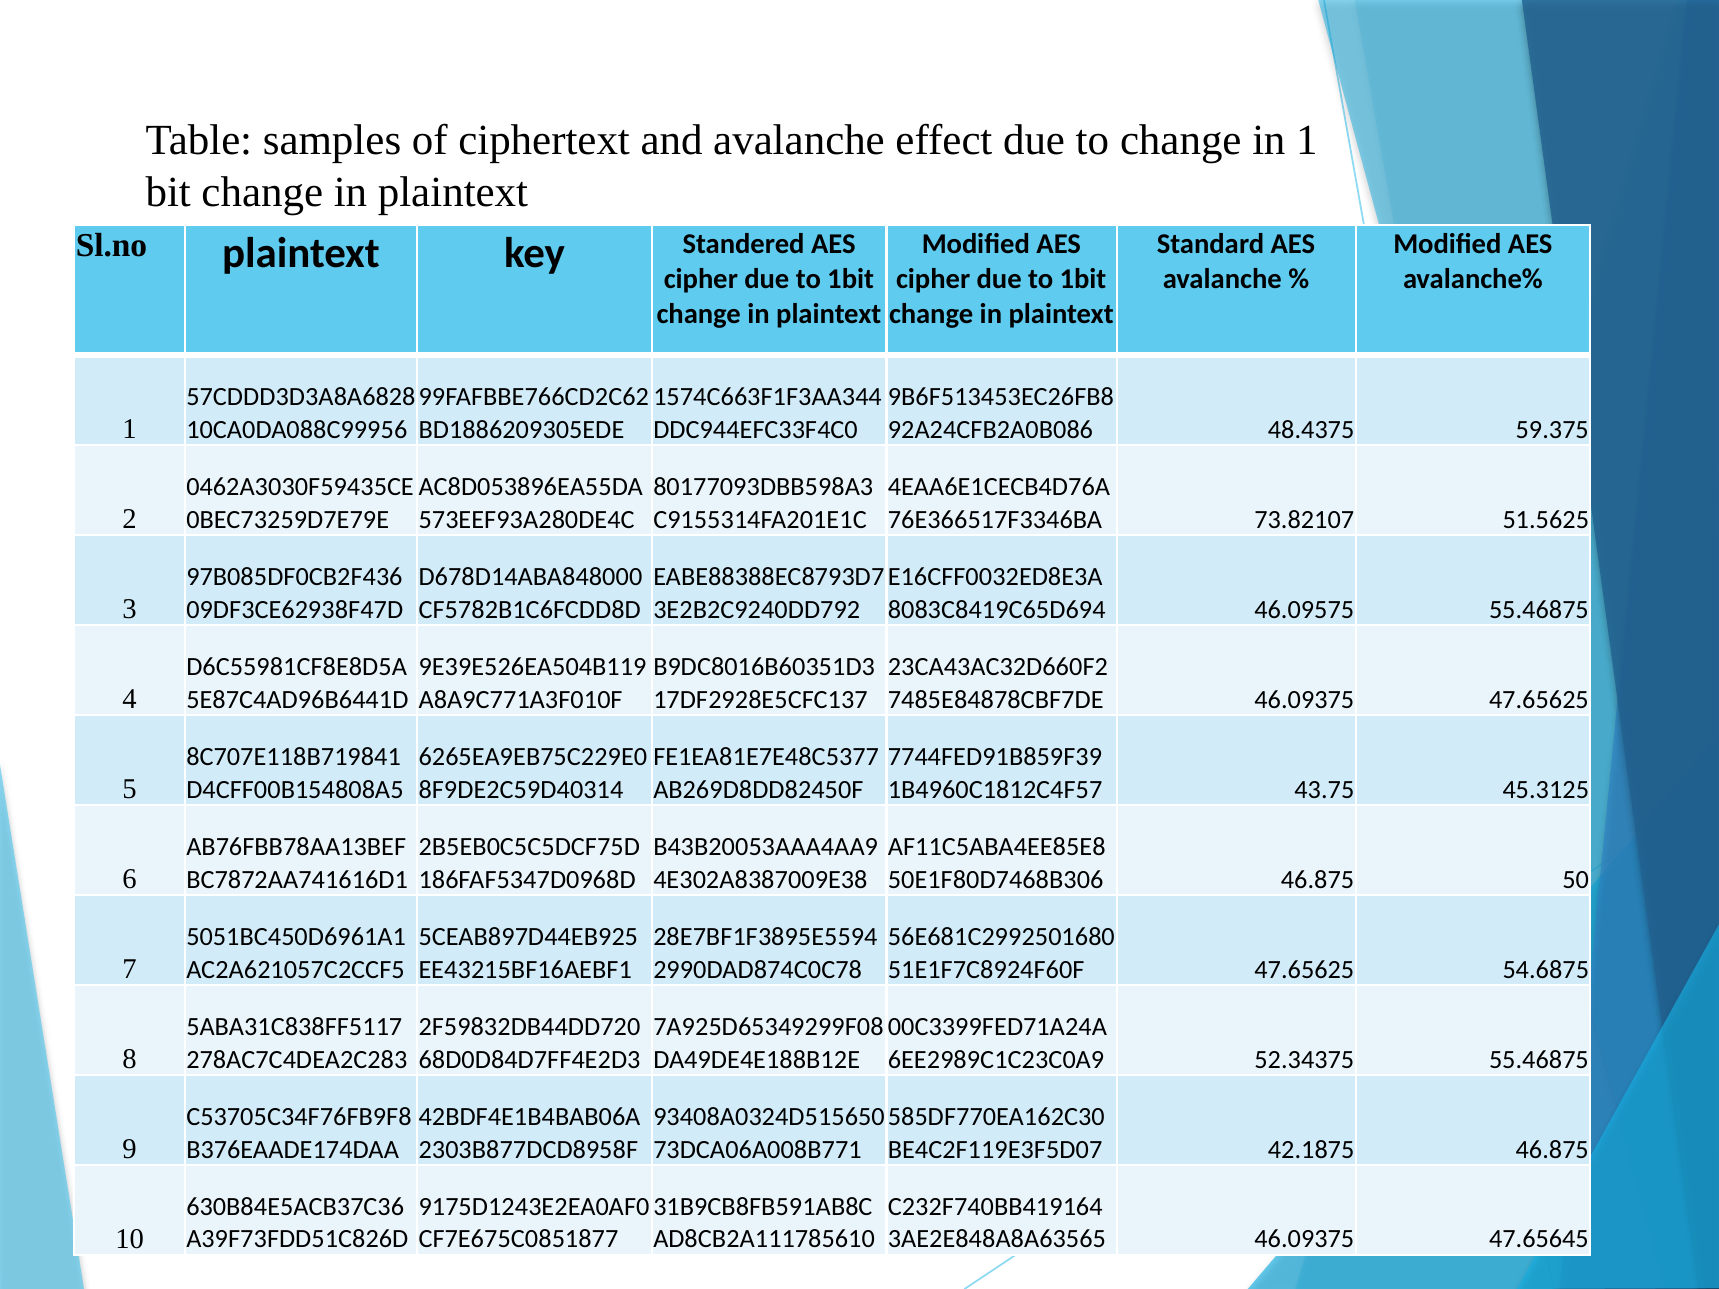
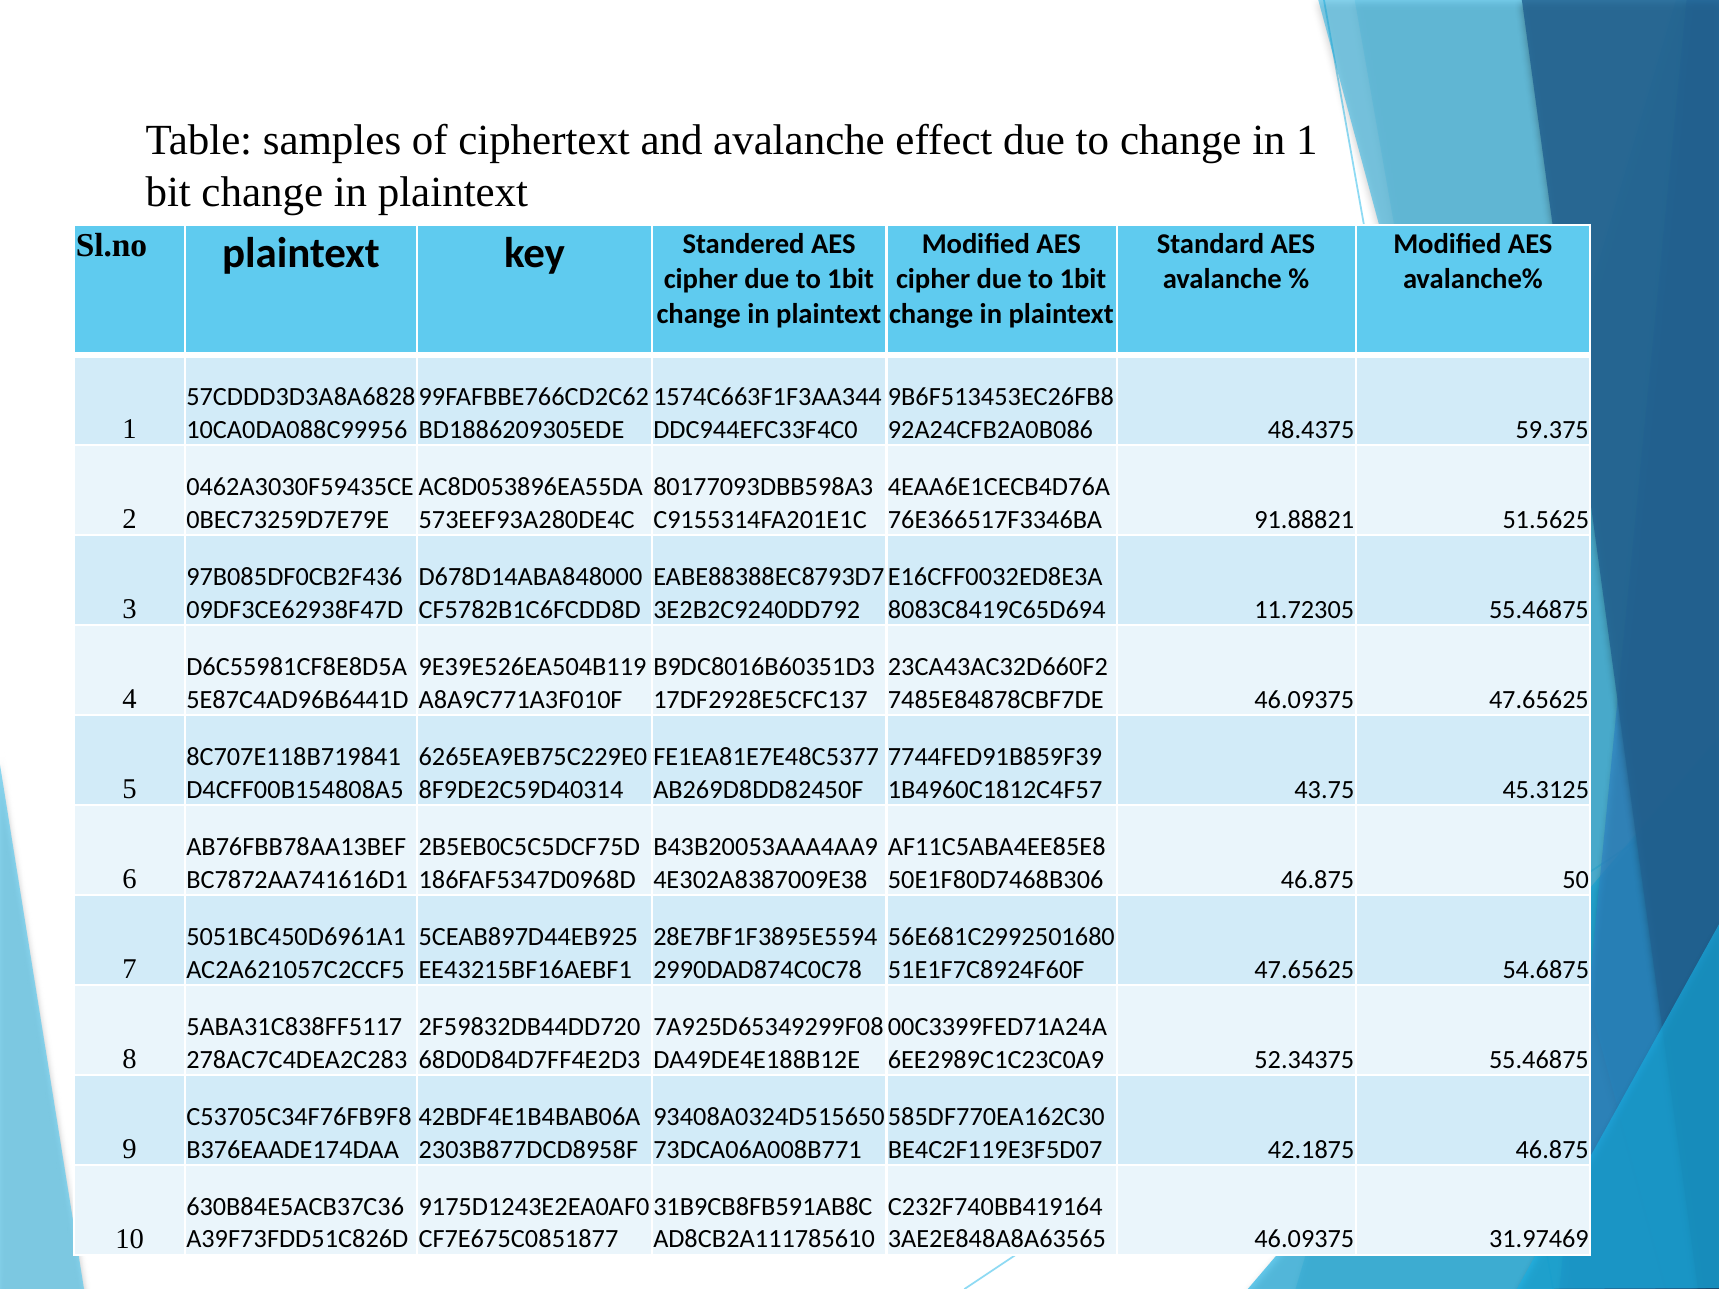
73.82107: 73.82107 -> 91.88821 (1304, 519)
46.09575: 46.09575 -> 11.72305 (1304, 609)
47.65645: 47.65645 -> 31.97469 (1539, 1240)
